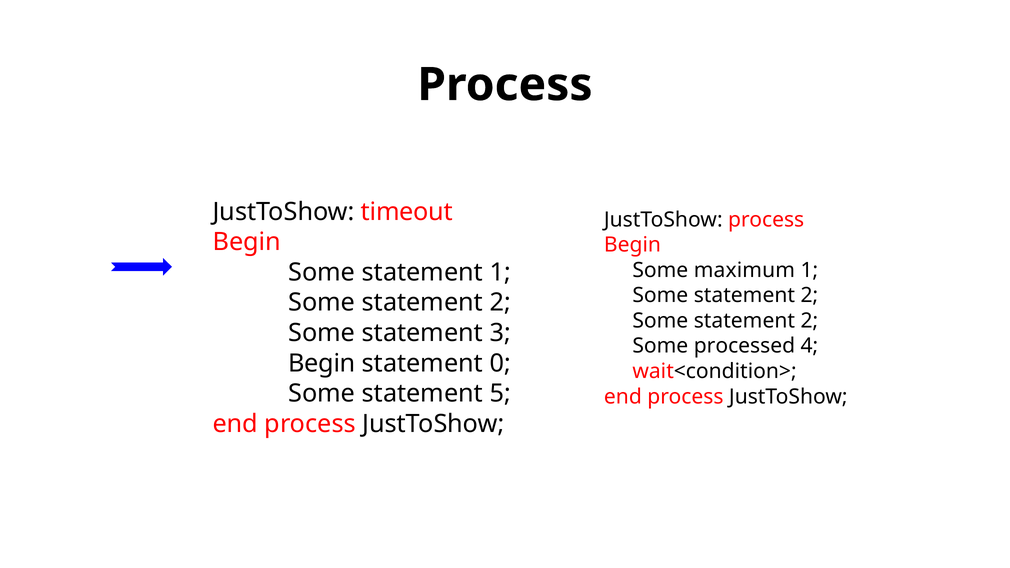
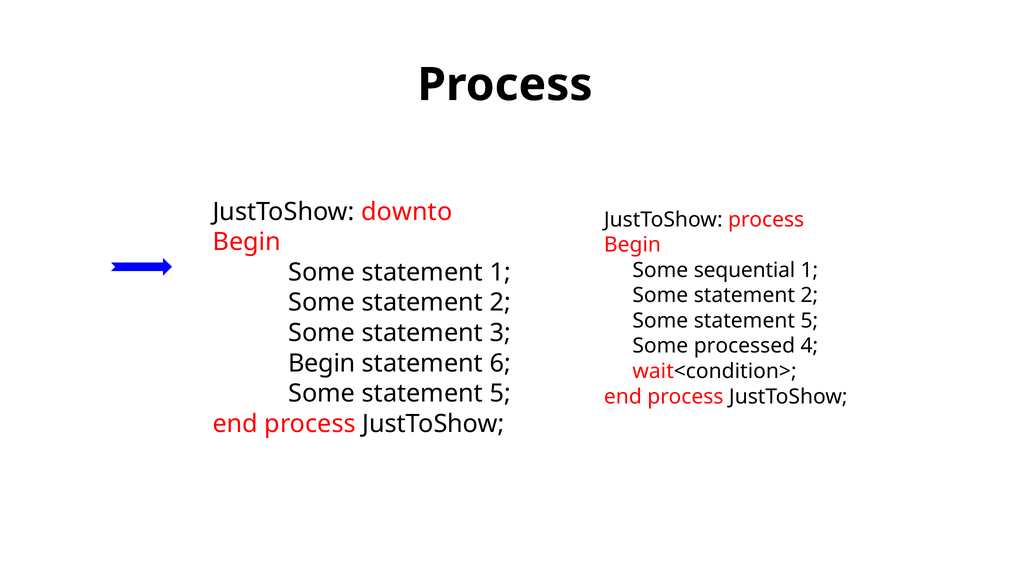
timeout: timeout -> downto (407, 212)
maximum: maximum -> sequential (745, 270)
2: 2 -> 5 (809, 321)
0: 0 -> 6 (500, 363)
